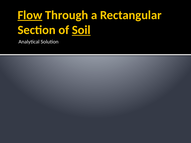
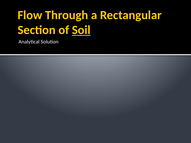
Flow underline: present -> none (30, 15)
